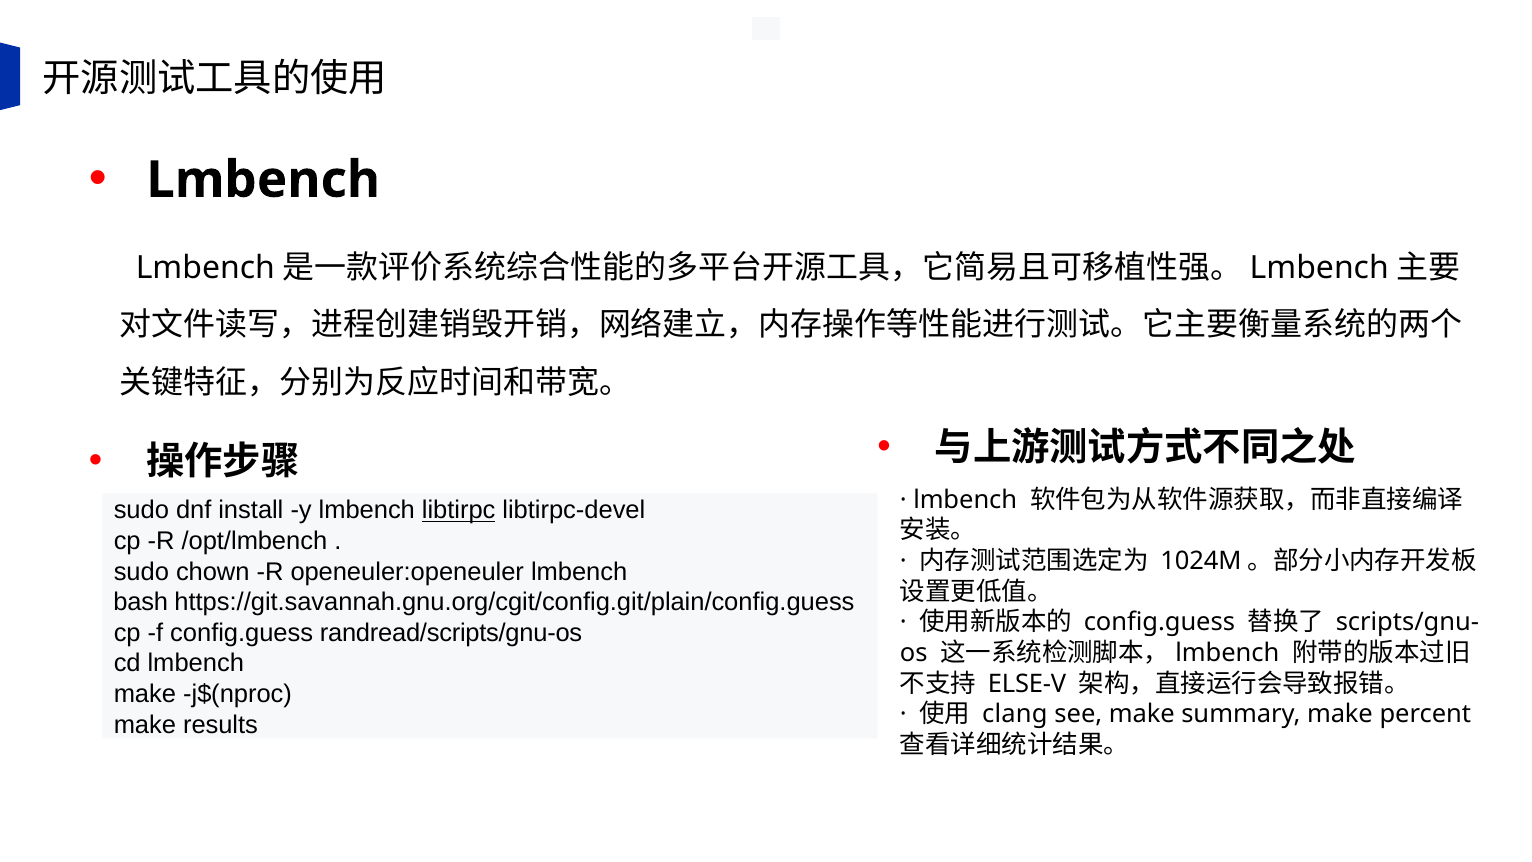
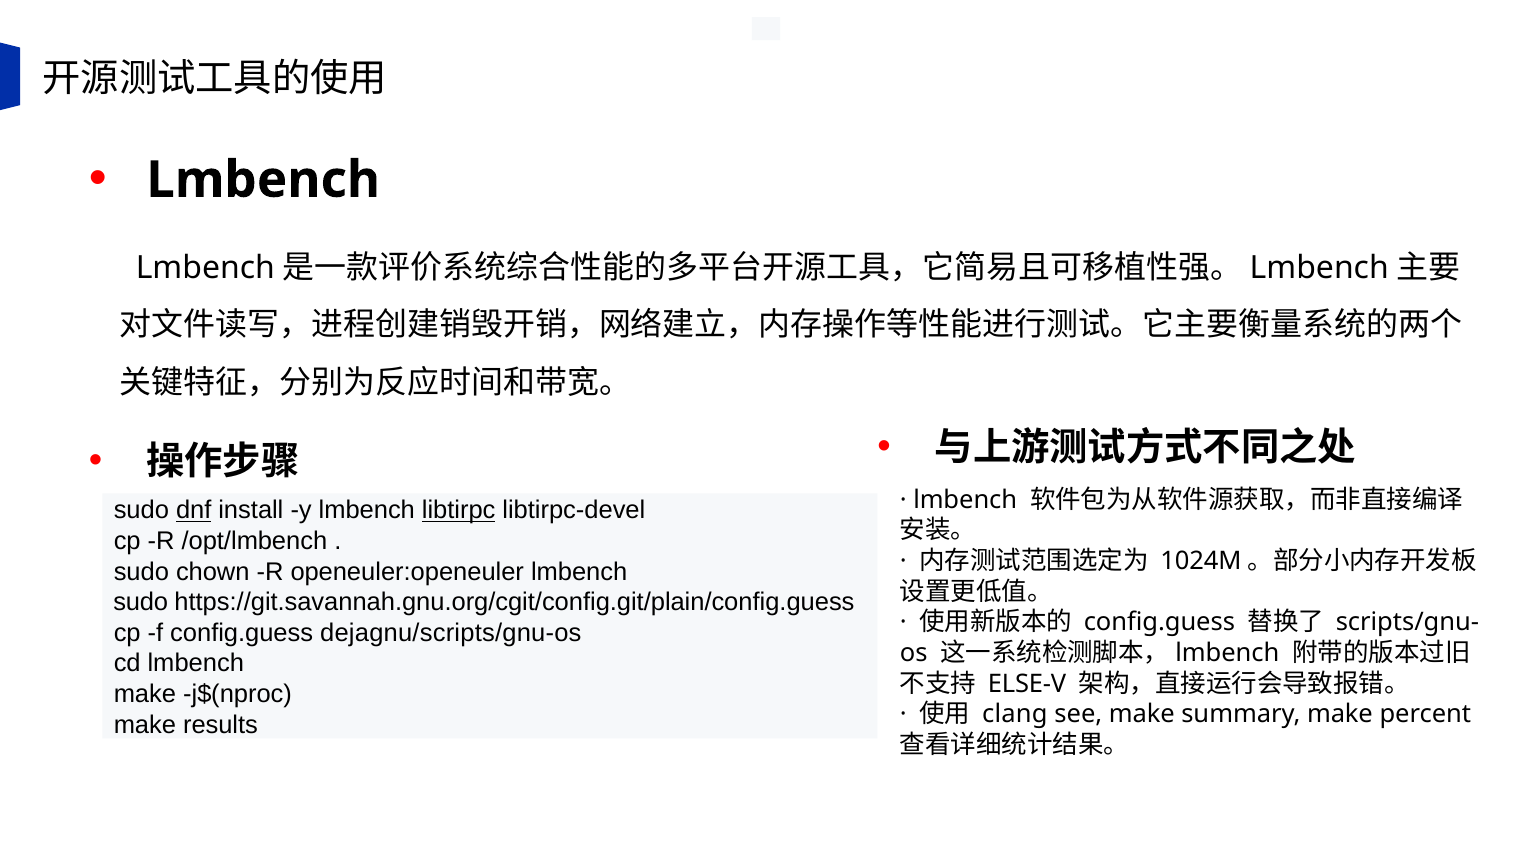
dnf underline: none -> present (194, 510)
bash: bash -> sudo (141, 602)
randread/scripts/gnu-os: randread/scripts/gnu-os -> dejagnu/scripts/gnu-os (451, 633)
